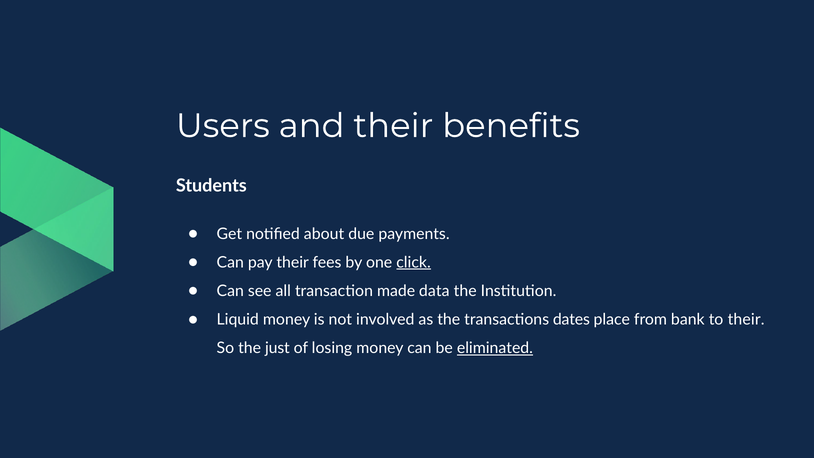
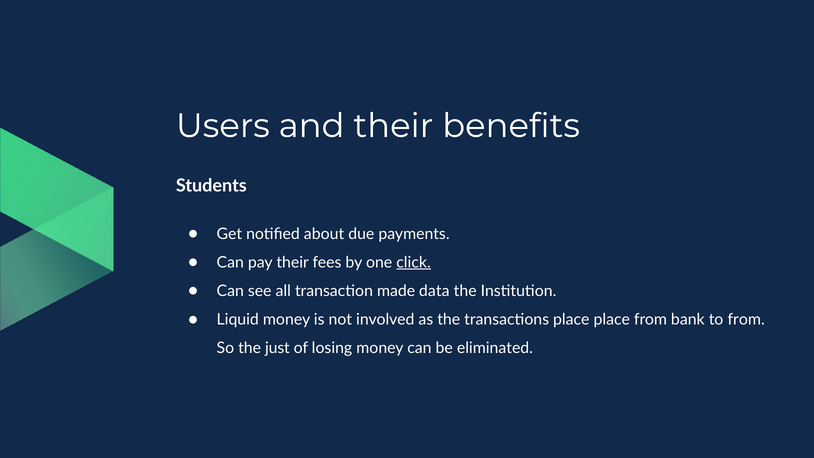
transactions dates: dates -> place (571, 319)
to their: their -> from (746, 319)
eliminated underline: present -> none (495, 348)
